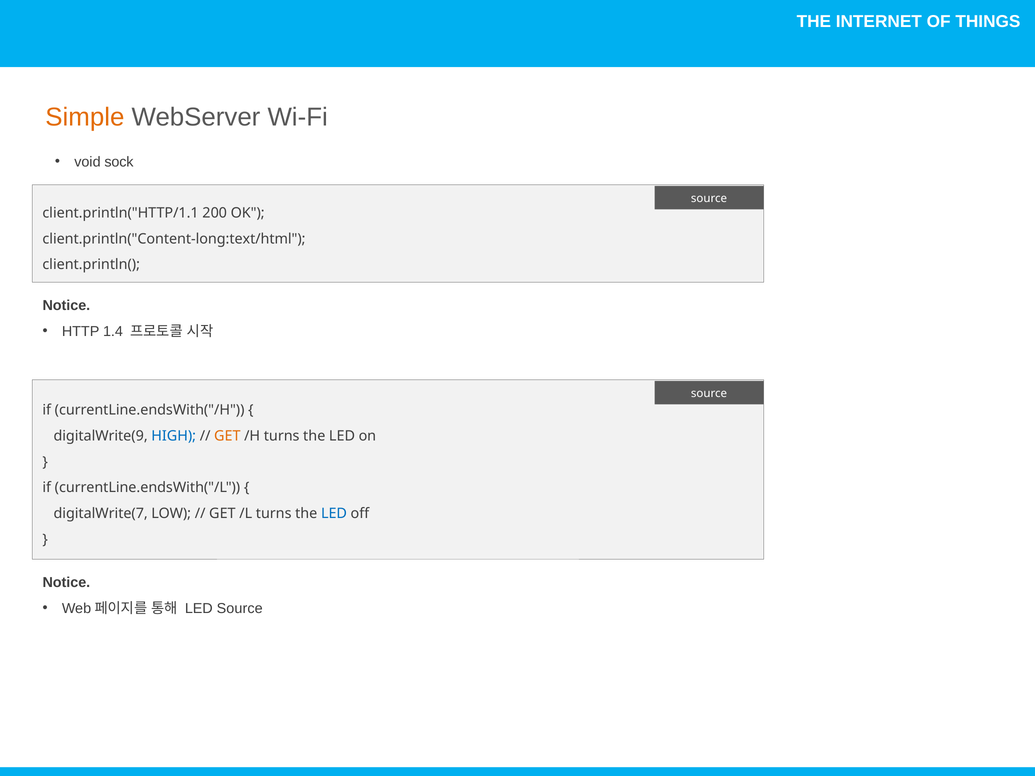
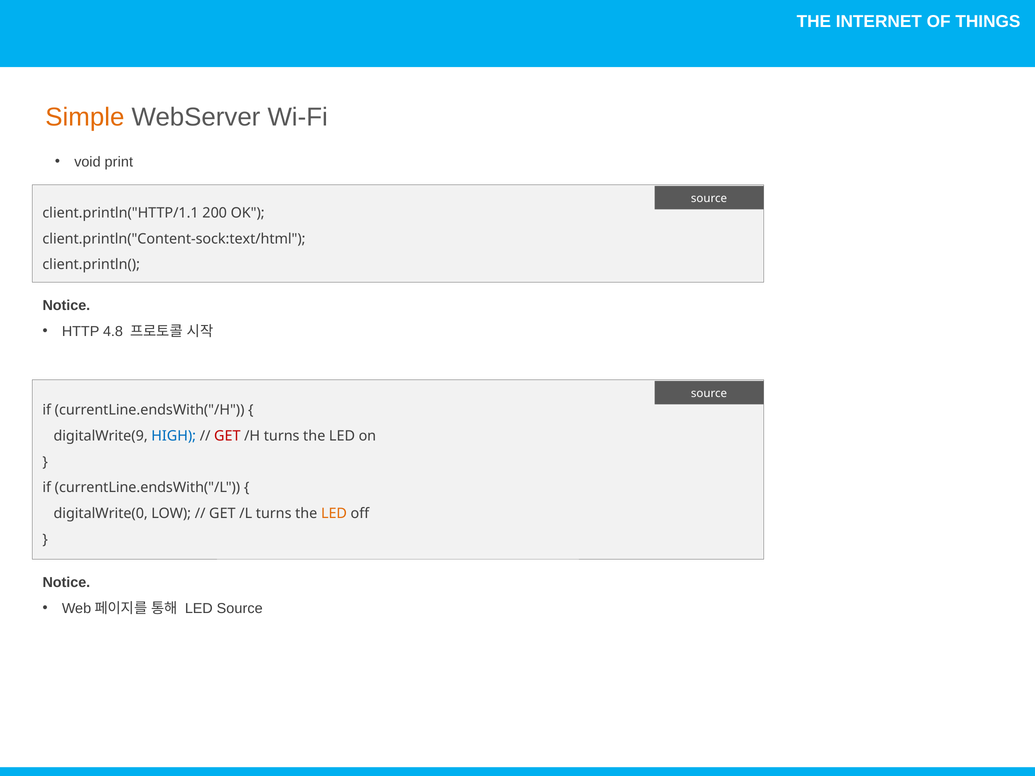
sock: sock -> print (119, 162)
client.println("Content-long:text/html: client.println("Content-long:text/html -> client.println("Content-sock:text/html (174, 239)
1.4: 1.4 -> 4.8 (113, 331)
GET colour: orange -> red (227, 436)
digitalWrite(7: digitalWrite(7 -> digitalWrite(0 (101, 514)
LED colour: blue -> orange (334, 514)
